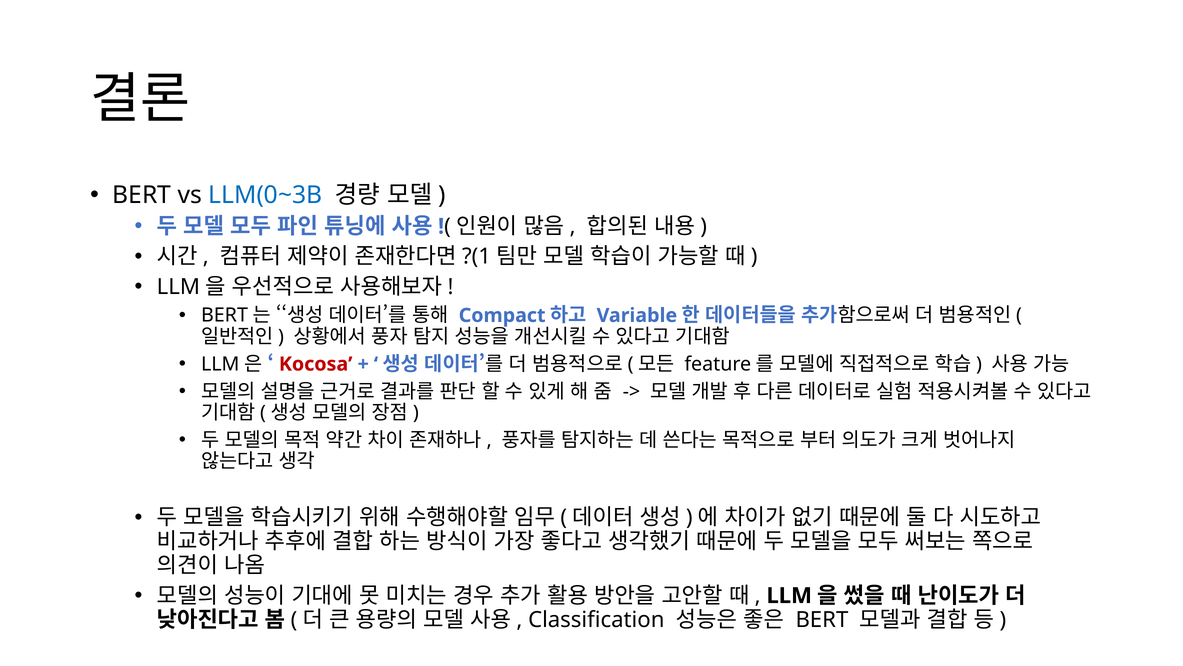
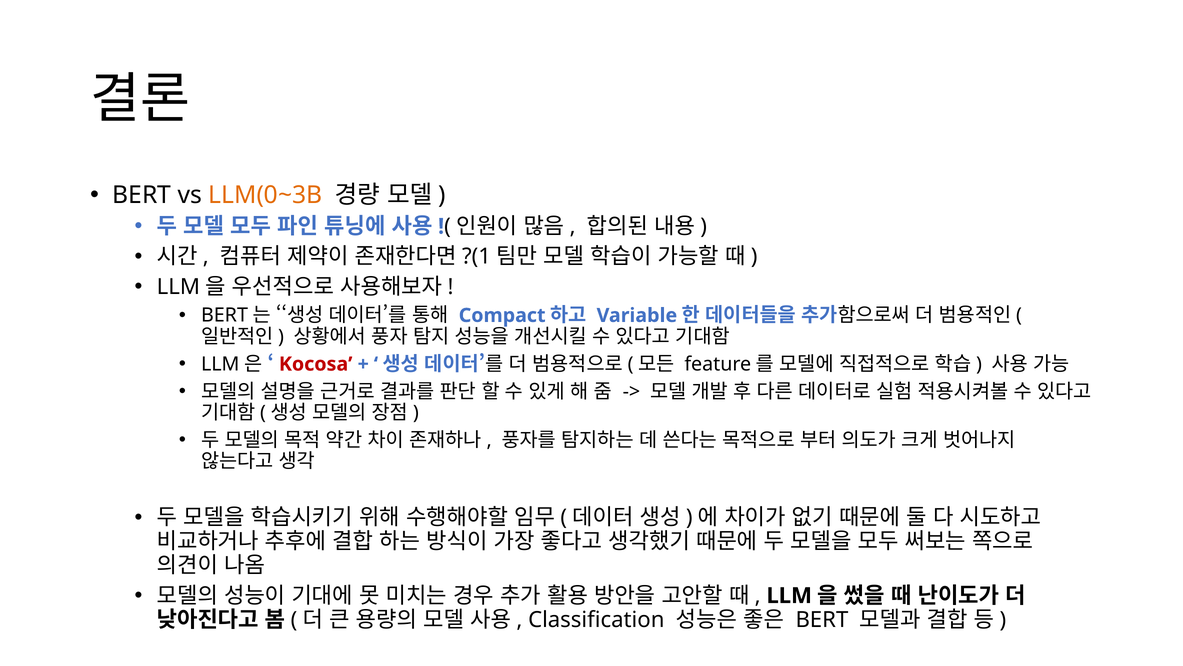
LLM(0~3B colour: blue -> orange (265, 195)
